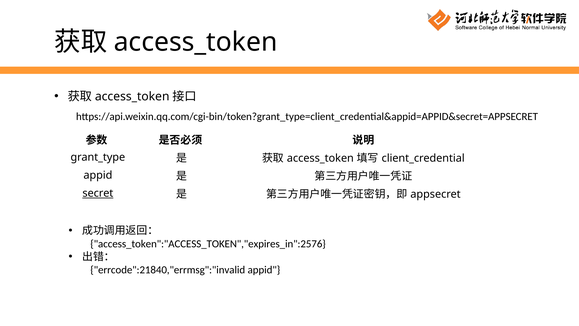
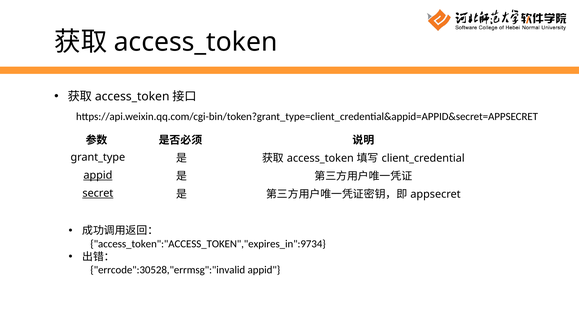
appid underline: none -> present (98, 175)
access_token":"ACCESS_TOKEN","expires_in":2576: access_token":"ACCESS_TOKEN","expires_in":2576 -> access_token":"ACCESS_TOKEN","expires_in":9734 (208, 244)
errcode":21840,"errmsg":"invalid: errcode":21840,"errmsg":"invalid -> errcode":30528,"errmsg":"invalid (168, 270)
